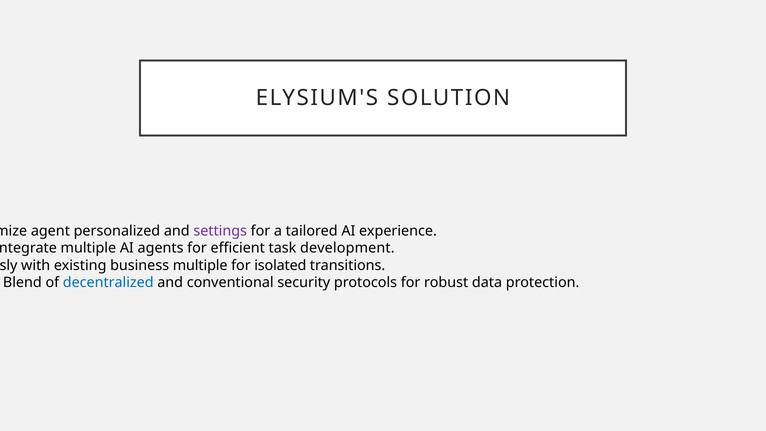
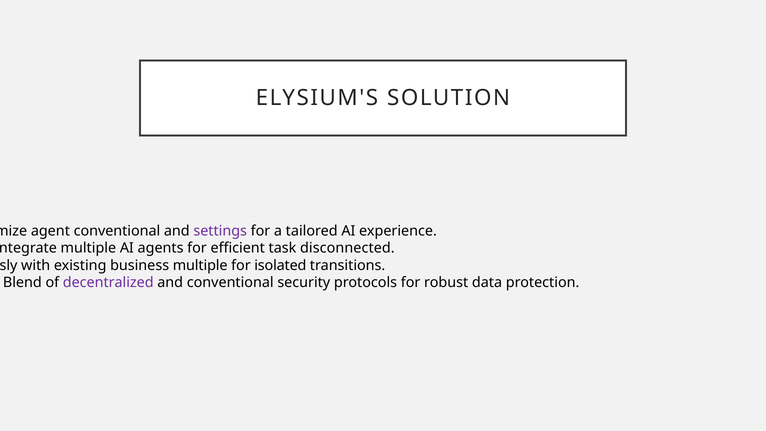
agent personalized: personalized -> conventional (117, 231)
development: development -> disconnected (347, 248)
decentralized colour: blue -> purple (108, 282)
